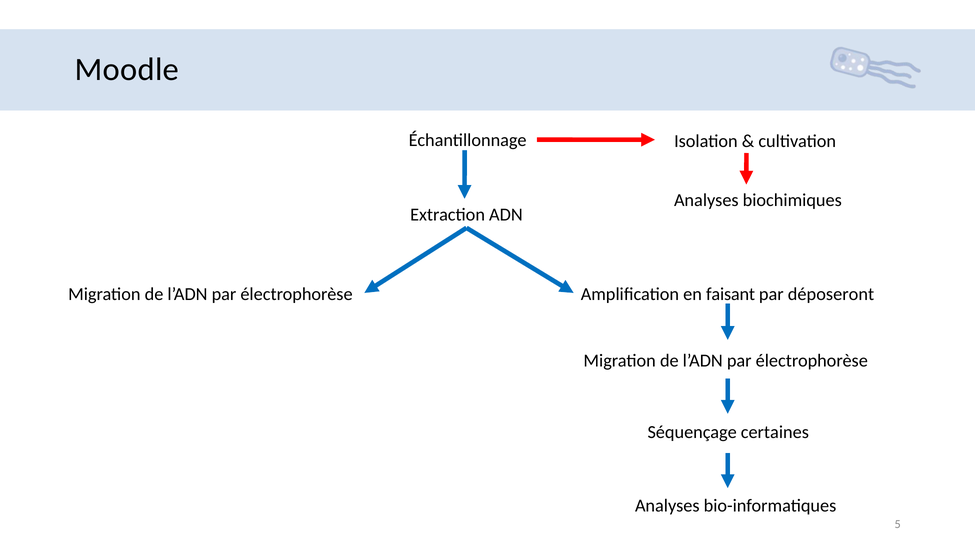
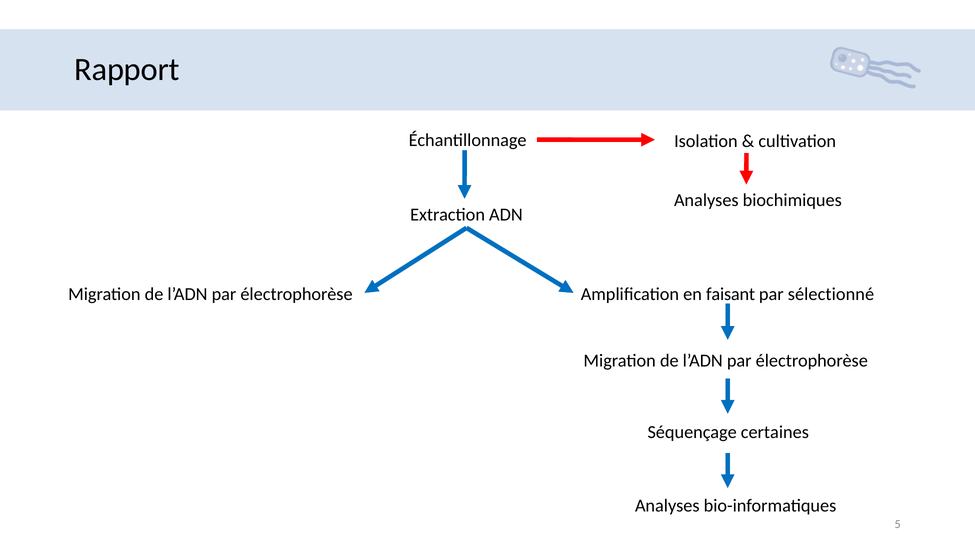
Moodle: Moodle -> Rapport (127, 70)
déposeront: déposeront -> sélectionné (831, 294)
